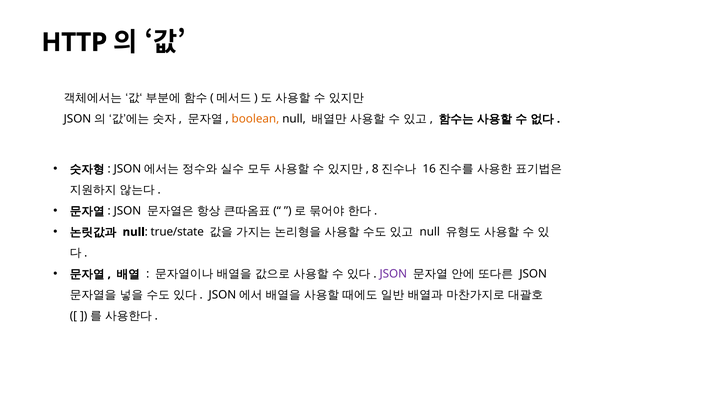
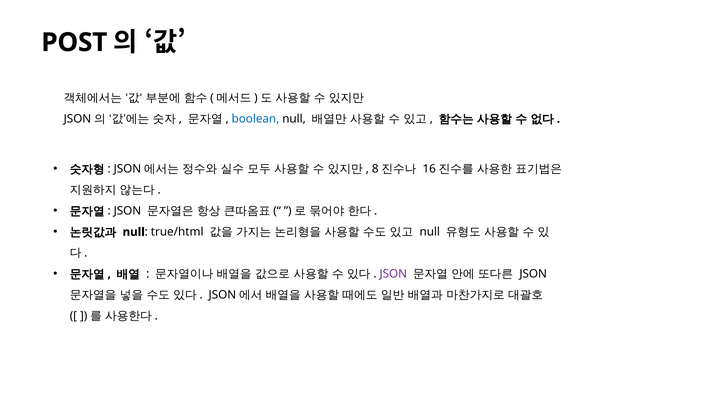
HTTP: HTTP -> POST (74, 42)
boolean colour: orange -> blue (255, 119)
true/state: true/state -> true/html (177, 232)
